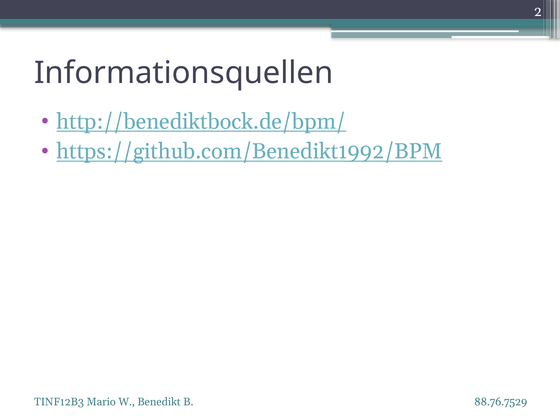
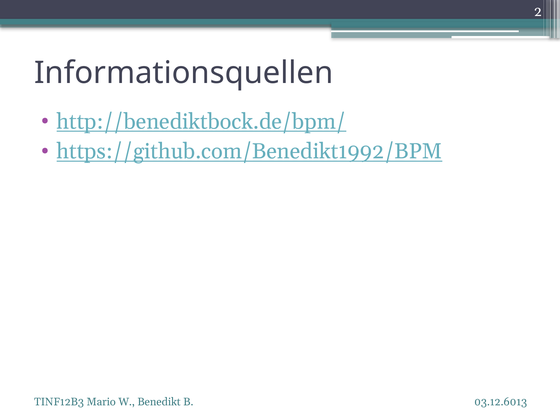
88.76.7529: 88.76.7529 -> 03.12.6013 (501, 402)
